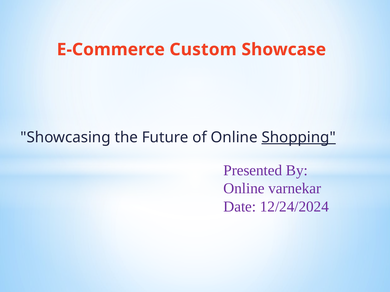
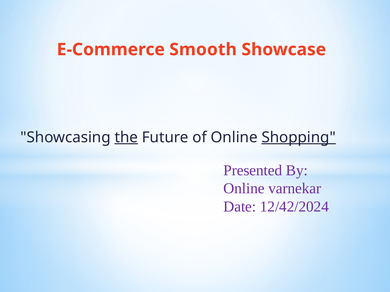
Custom: Custom -> Smooth (203, 50)
the underline: none -> present (126, 137)
12/24/2024: 12/24/2024 -> 12/42/2024 (294, 207)
